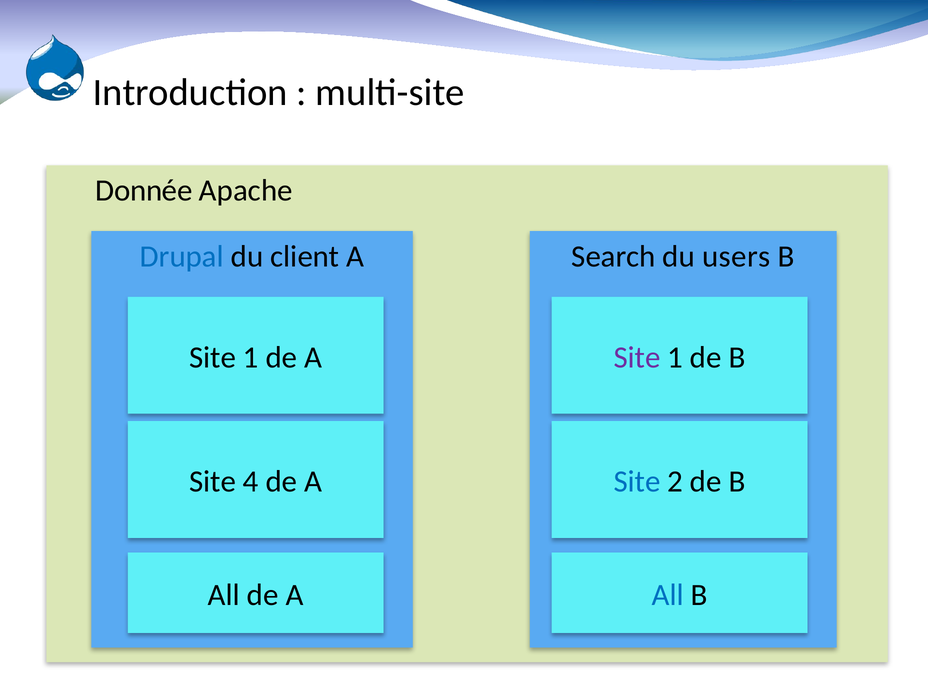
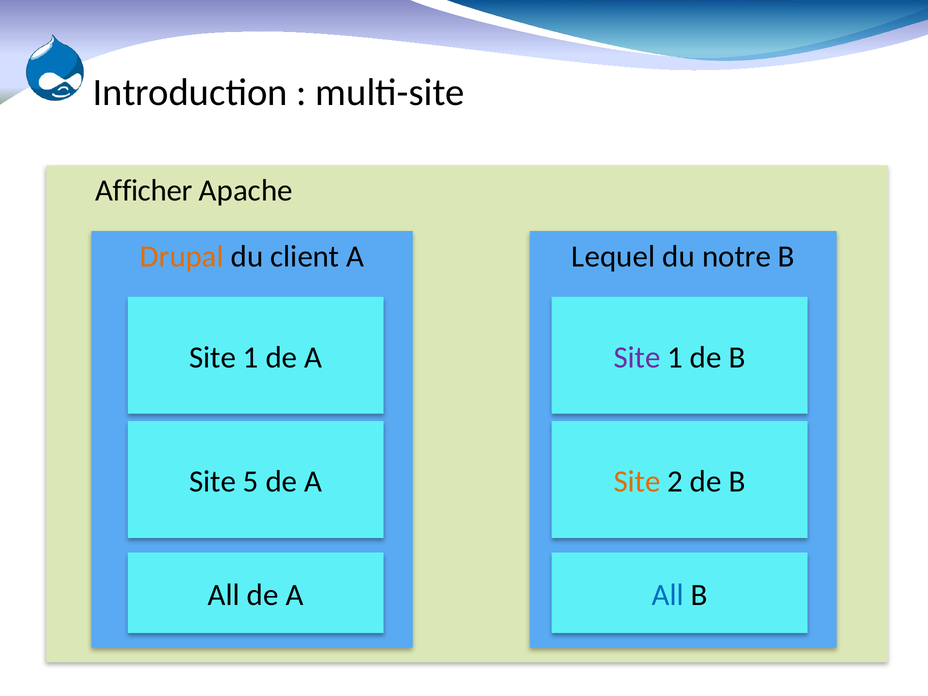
Donnée: Donnée -> Afficher (144, 191)
Drupal colour: blue -> orange (182, 256)
Search: Search -> Lequel (613, 256)
users: users -> notre (737, 256)
4: 4 -> 5 (251, 482)
Site colour: blue -> orange (637, 482)
